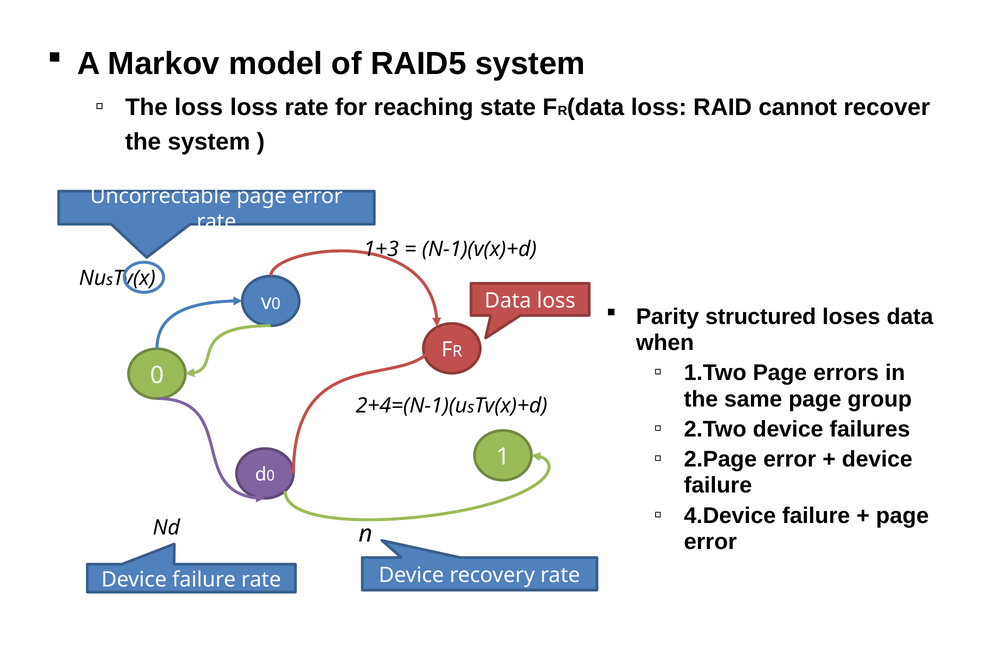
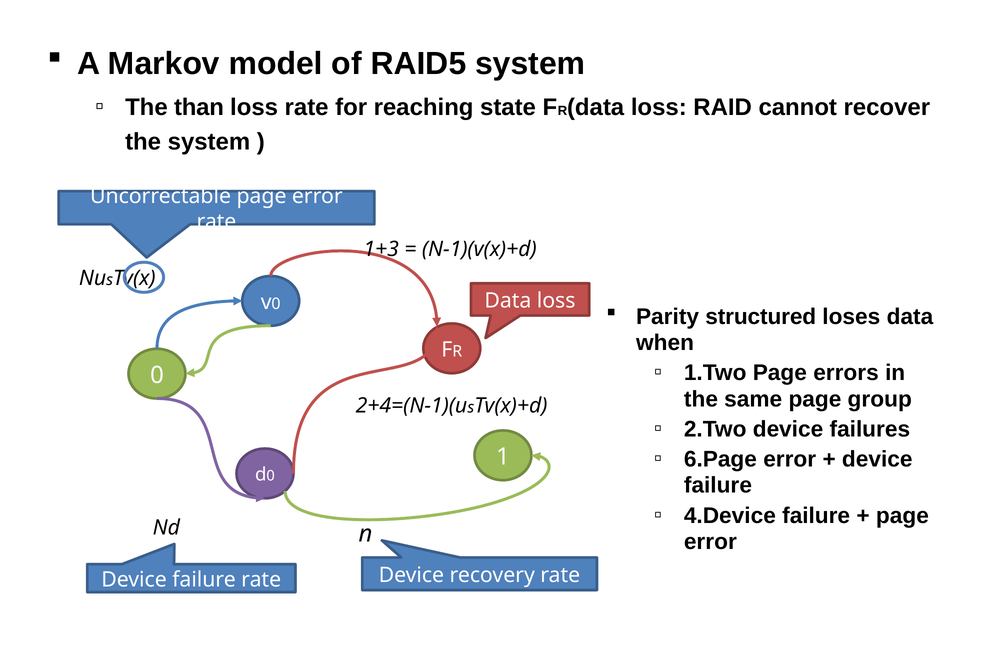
The loss: loss -> than (199, 107)
2.Page: 2.Page -> 6.Page (720, 459)
